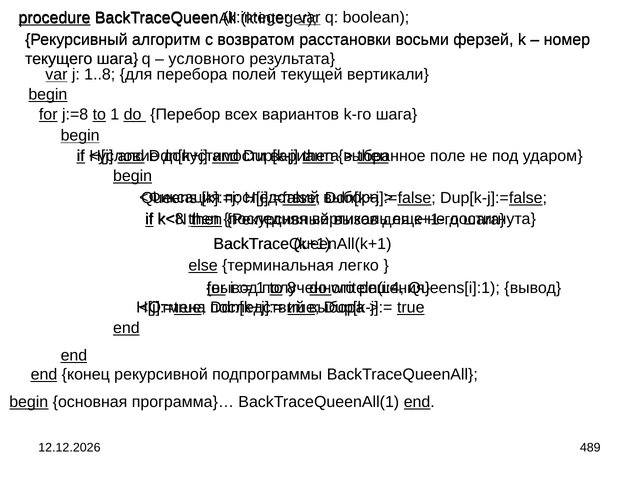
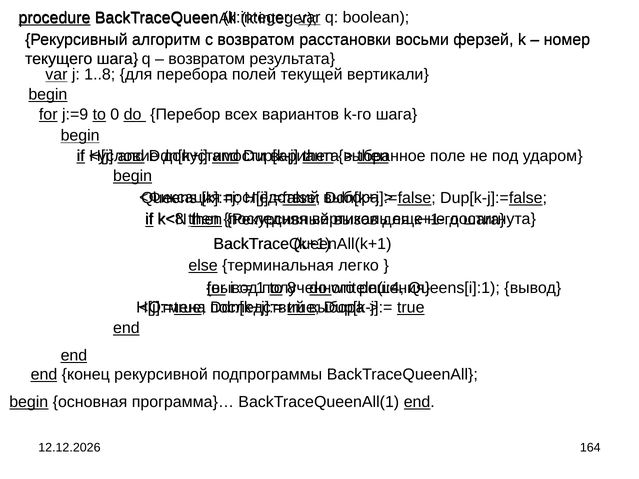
условного: условного -> возвратом (207, 59)
j:=8: j:=8 -> j:=9 (75, 114)
to 1: 1 -> 0 (115, 114)
489: 489 -> 164 (590, 448)
